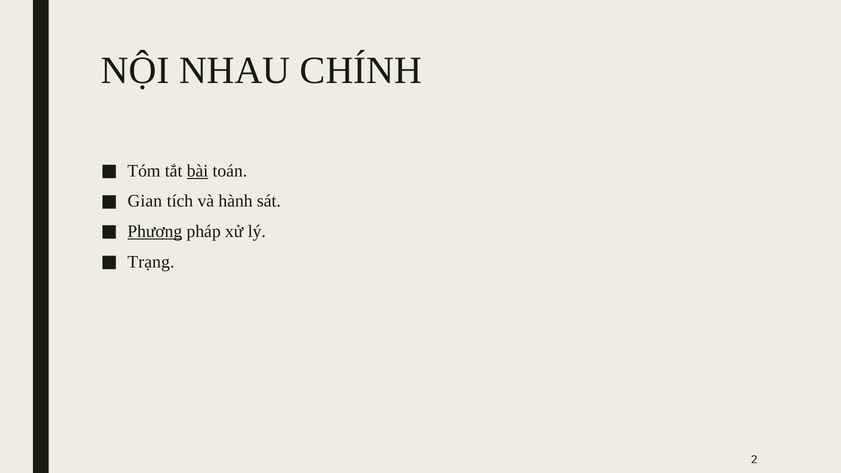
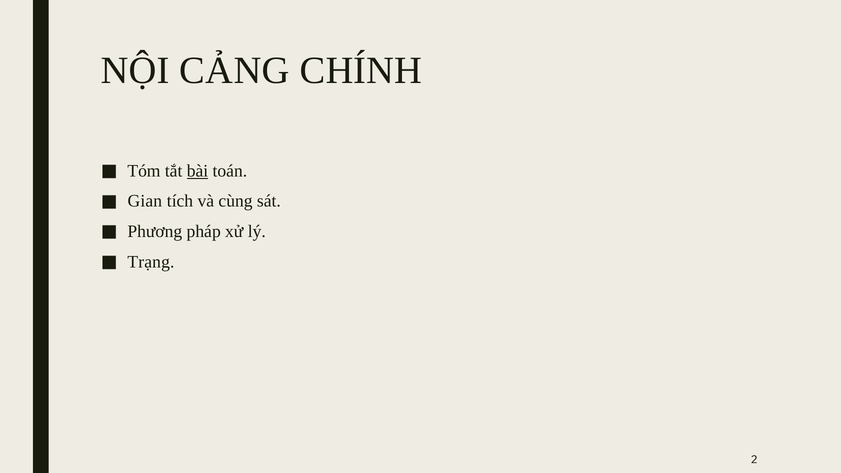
NHAU: NHAU -> CẢNG (234, 71)
hành: hành -> cùng (236, 201)
Phương underline: present -> none (155, 231)
